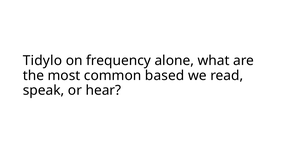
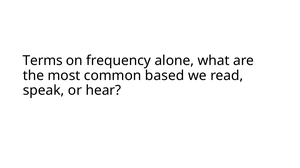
Tidylo: Tidylo -> Terms (43, 61)
